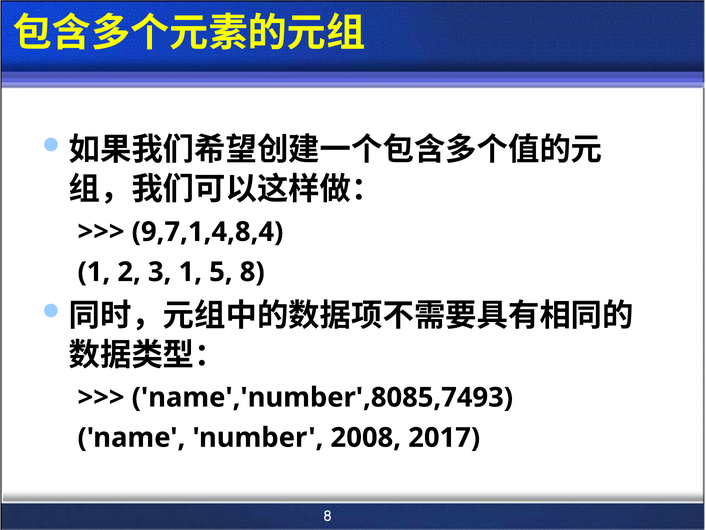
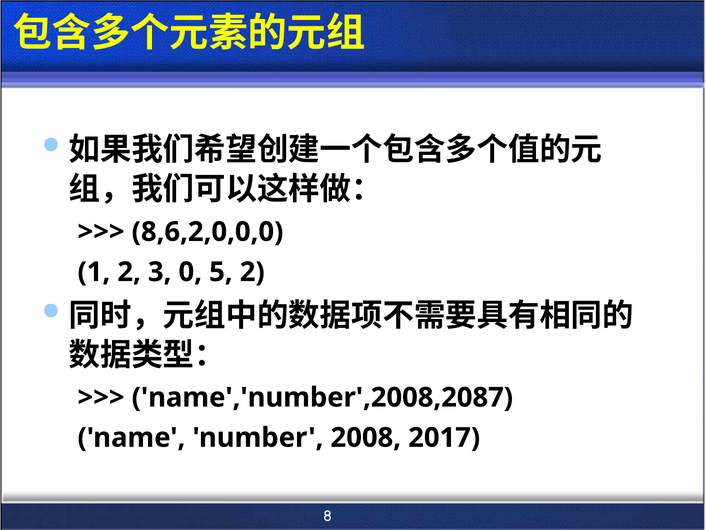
9,7,1,4,8,4: 9,7,1,4,8,4 -> 8,6,2,0,0,0 (208, 232)
3 1: 1 -> 0 (190, 272)
5 8: 8 -> 2 (252, 272)
name','number',8085,7493: name','number',8085,7493 -> name','number',2008,2087 (322, 397)
